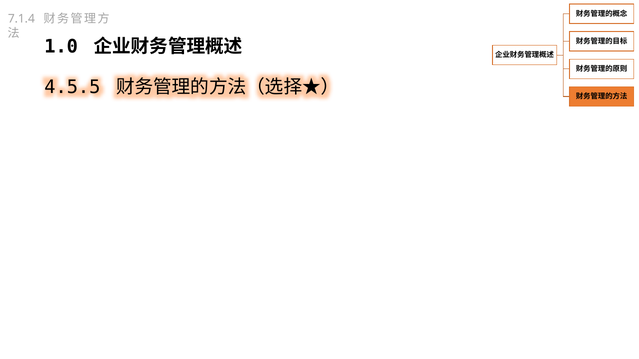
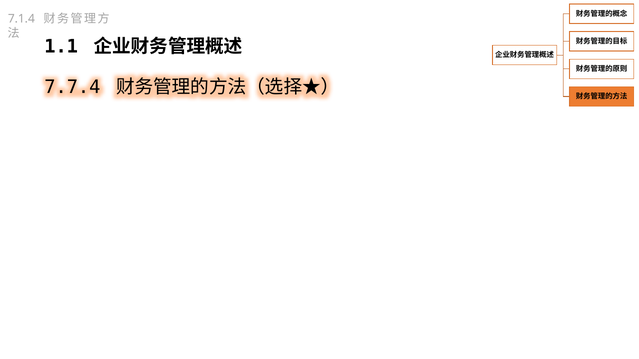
1.0: 1.0 -> 1.1 (61, 47)
4.5.5: 4.5.5 -> 7.7.4 (72, 87)
